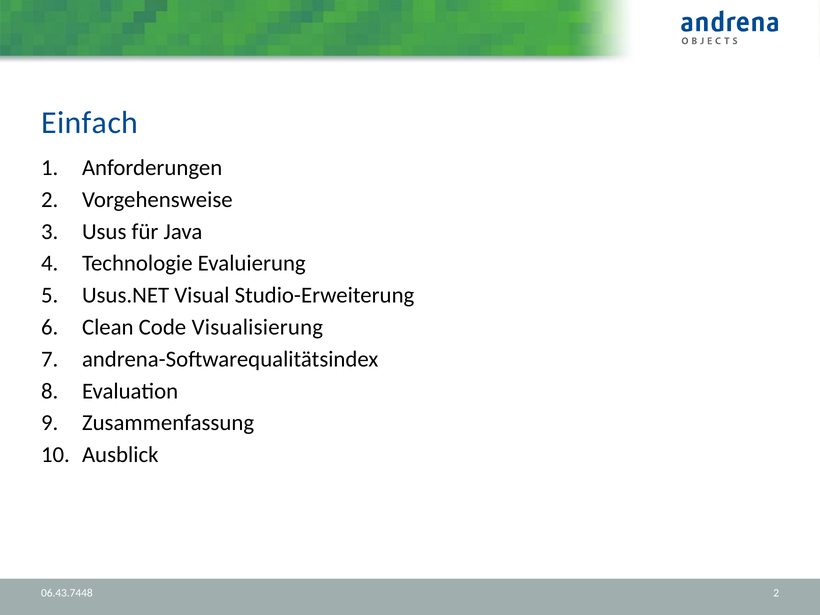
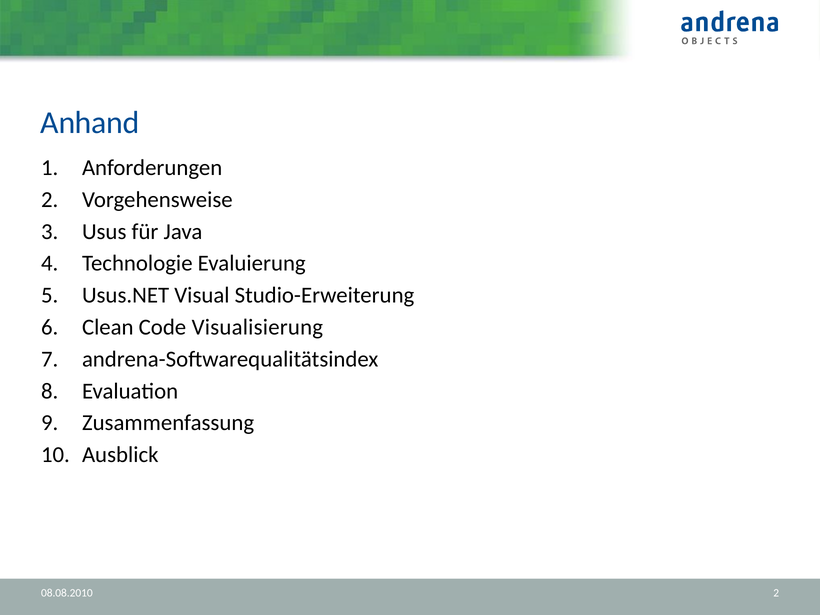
Einfach: Einfach -> Anhand (90, 123)
06.43.7448: 06.43.7448 -> 08.08.2010 (67, 593)
